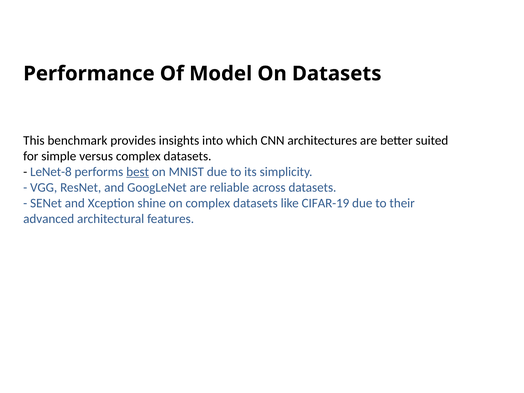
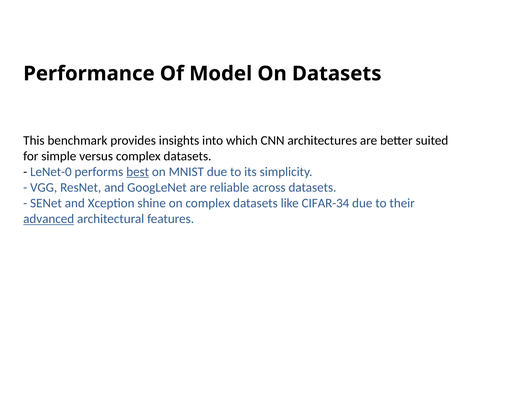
LeNet-8: LeNet-8 -> LeNet-0 (51, 172)
CIFAR-19: CIFAR-19 -> CIFAR-34 (325, 203)
advanced underline: none -> present (49, 219)
